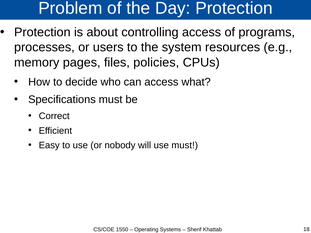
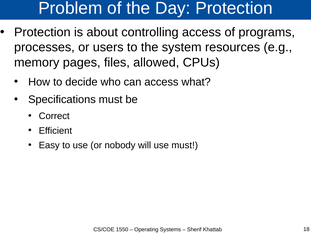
policies: policies -> allowed (156, 62)
